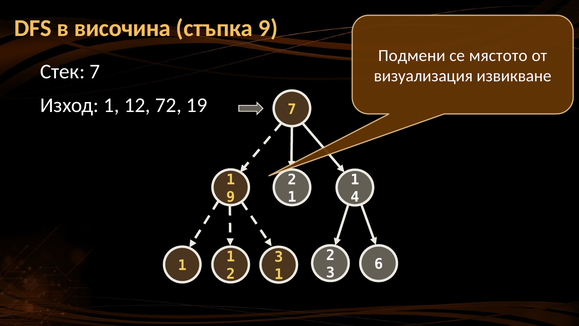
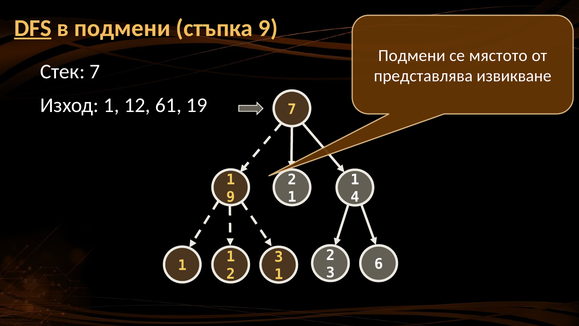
DFS underline: none -> present (33, 28)
в височина: височина -> подмени (122, 28)
визуализация: визуализация -> представлява (423, 76)
72: 72 -> 61 (168, 105)
